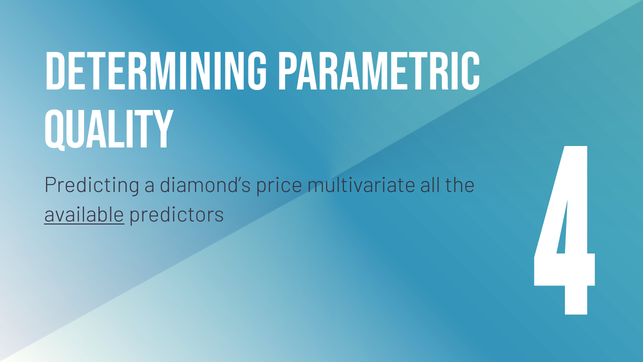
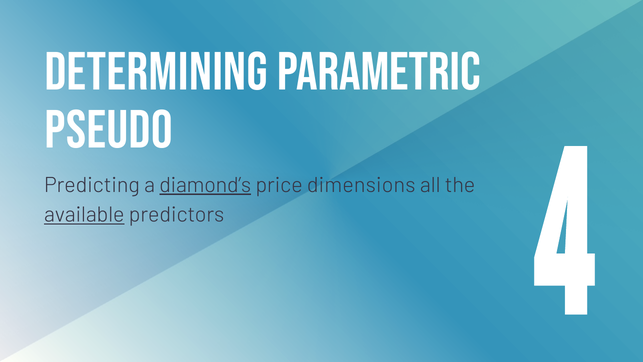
QUALITY: QUALITY -> PSEUDO (109, 130)
diamond’s underline: none -> present (205, 185)
multivariate: multivariate -> dimensions (361, 185)
